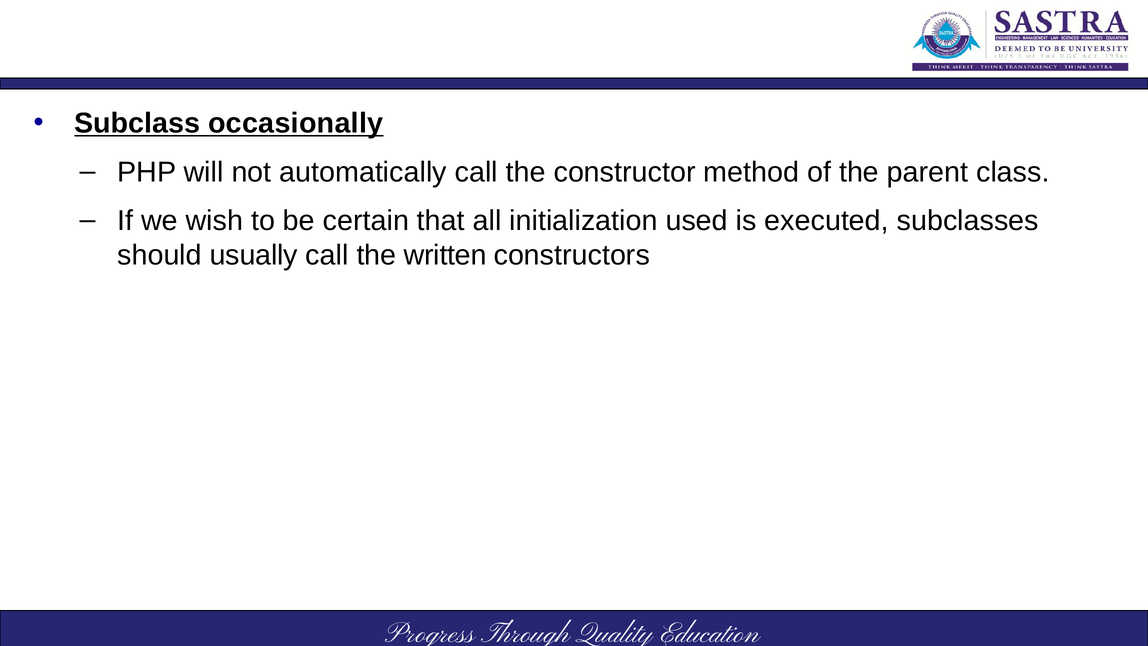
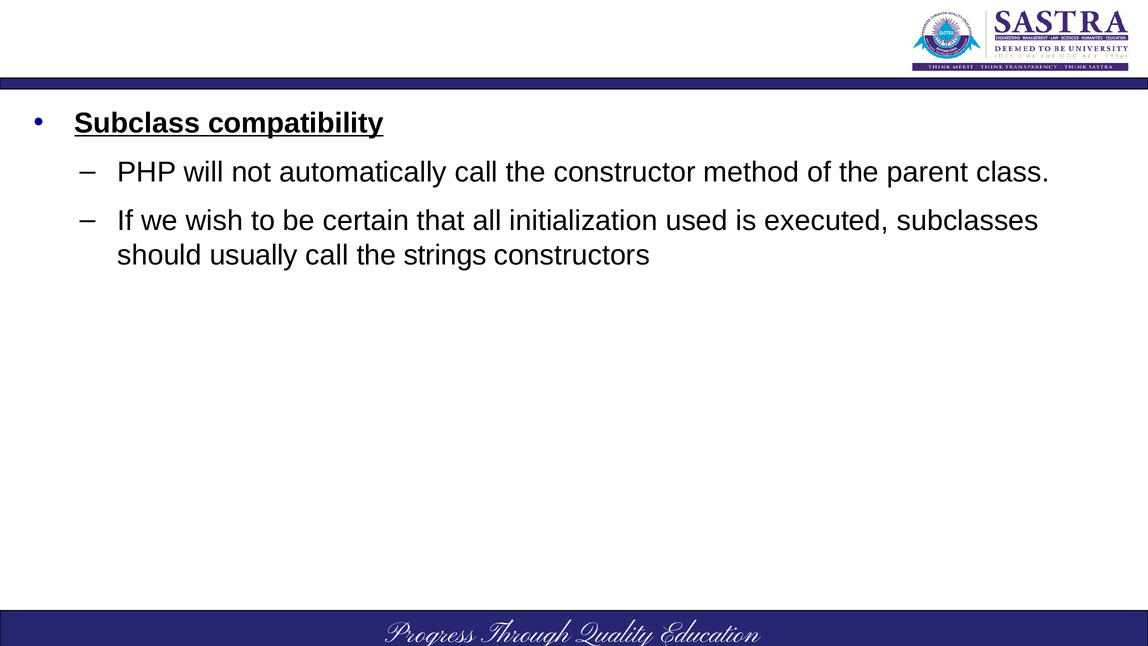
occasionally: occasionally -> compatibility (296, 123)
written: written -> strings (445, 255)
